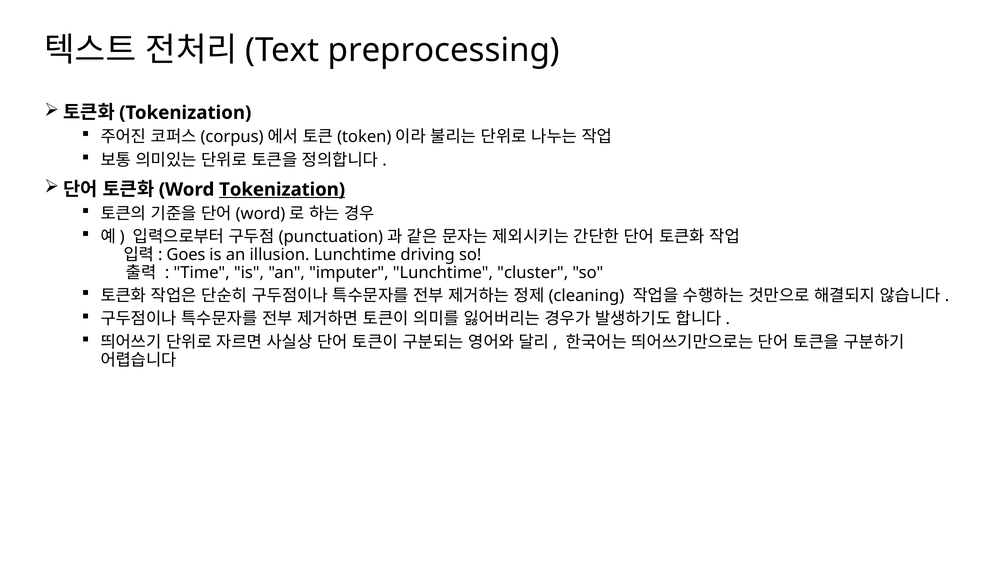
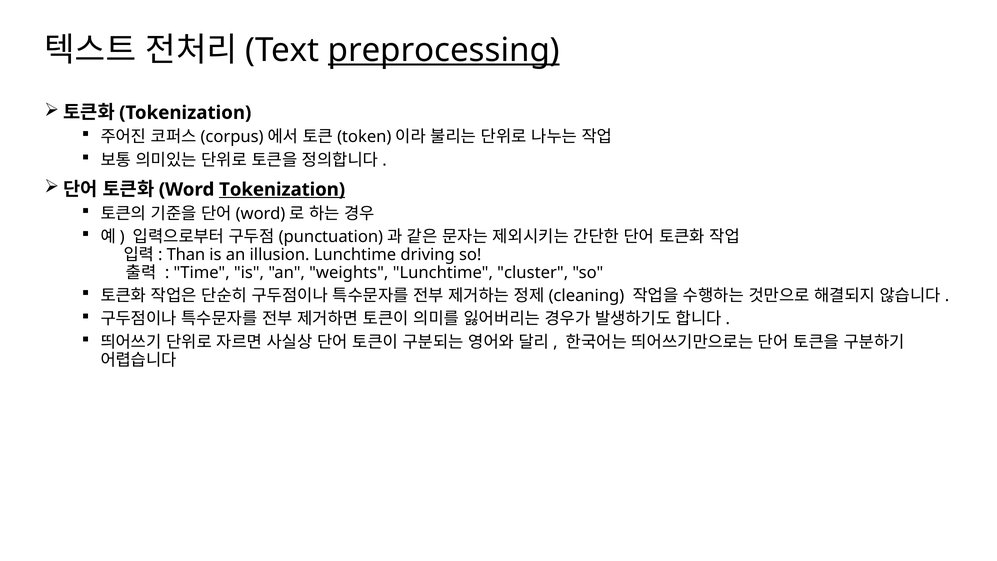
preprocessing underline: none -> present (444, 50)
Goes: Goes -> Than (186, 255)
imputer: imputer -> weights (349, 273)
